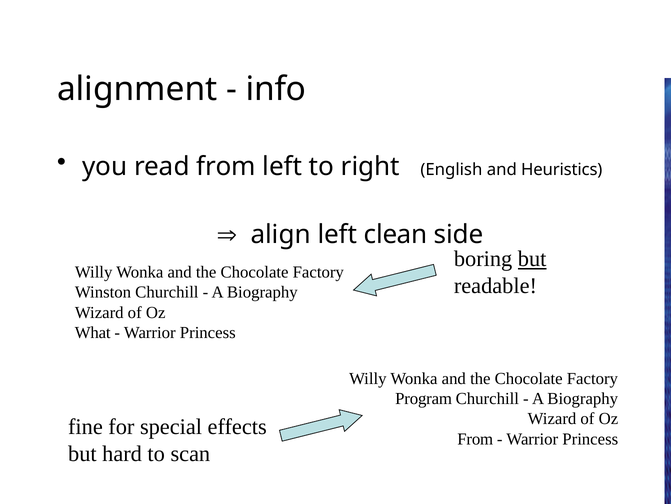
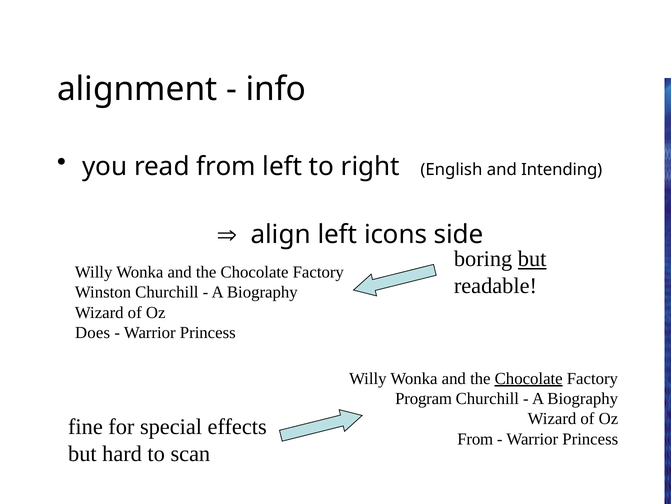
Heuristics: Heuristics -> Intending (562, 169)
clean: clean -> icons (396, 234)
What: What -> Does (93, 332)
Chocolate underline: none -> present (529, 378)
